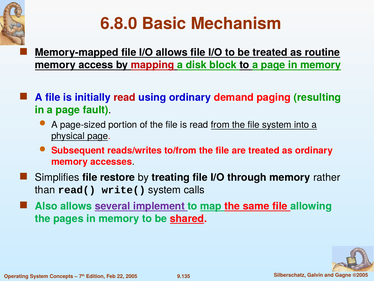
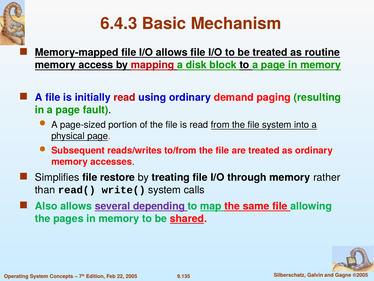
6.8.0: 6.8.0 -> 6.4.3 (119, 24)
implement: implement -> depending (159, 206)
